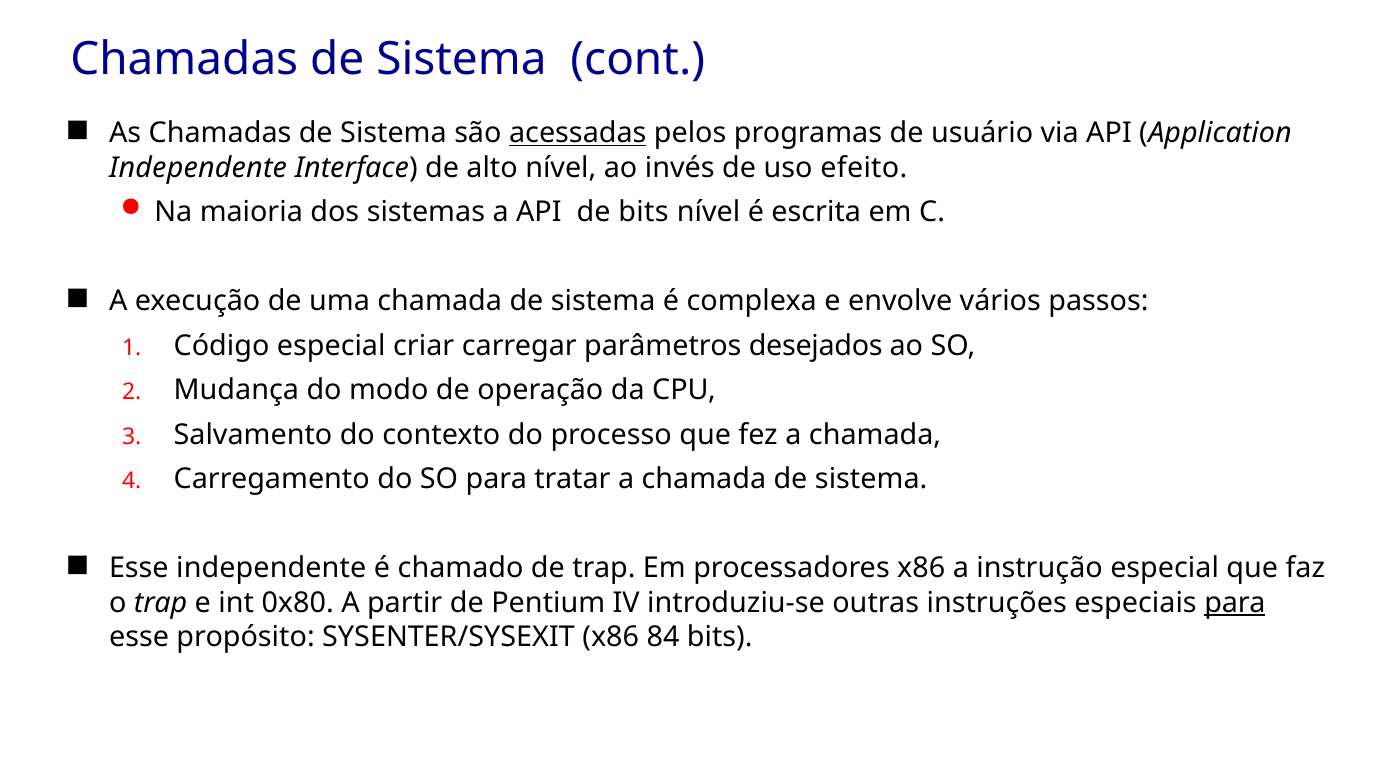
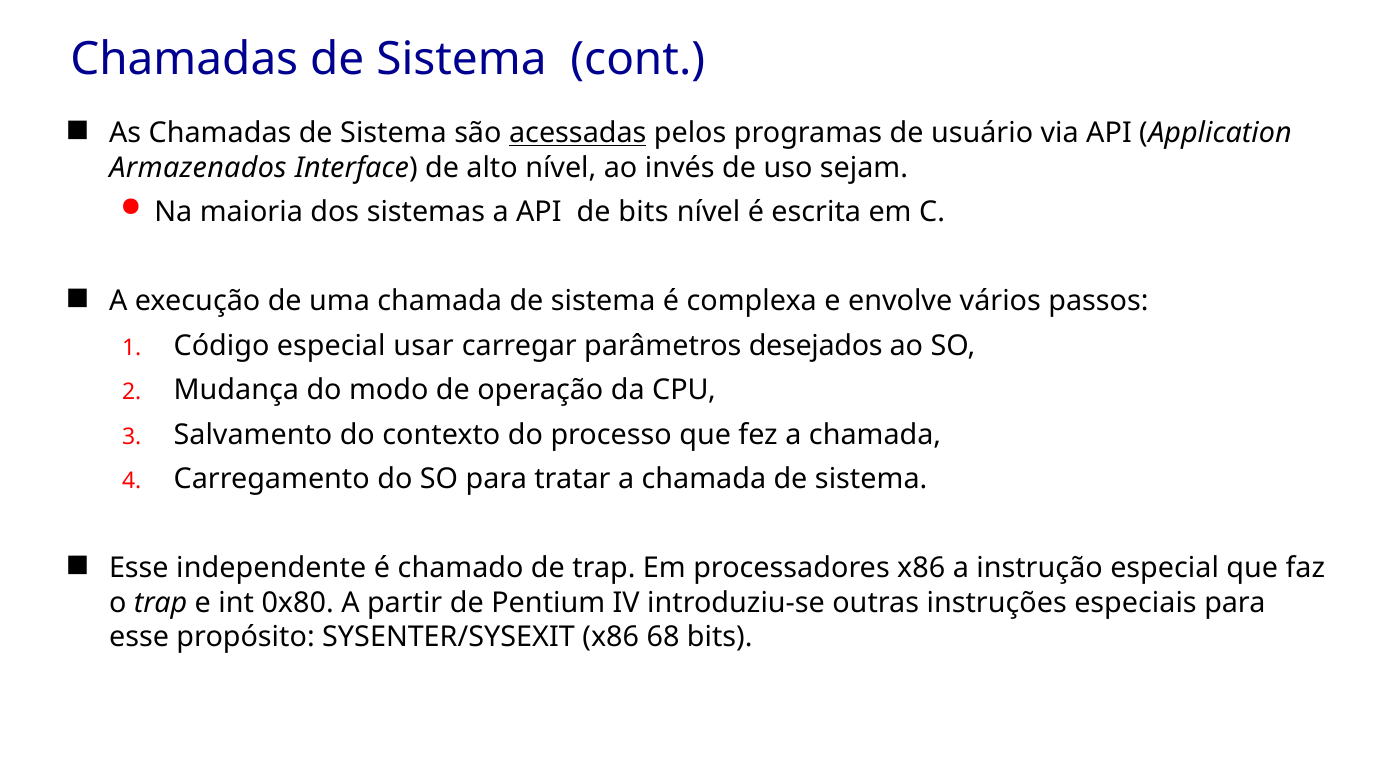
Independente: Independente -> Armazenados (198, 168)
efeito: efeito -> sejam (864, 168)
criar: criar -> usar (424, 346)
para underline: present -> none (1235, 603)
84: 84 -> 68 (663, 637)
